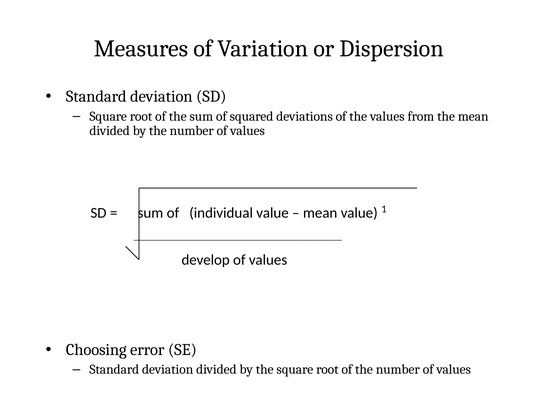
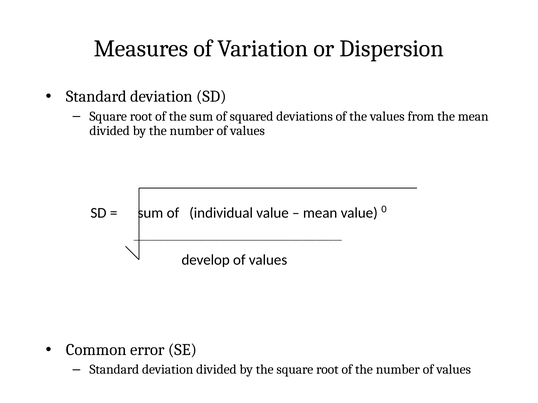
1: 1 -> 0 (384, 209)
Choosing: Choosing -> Common (96, 350)
